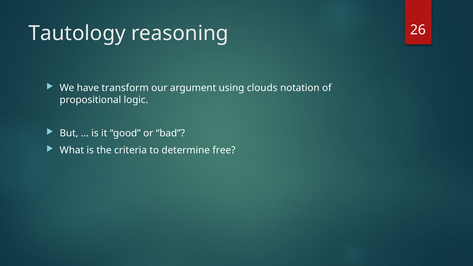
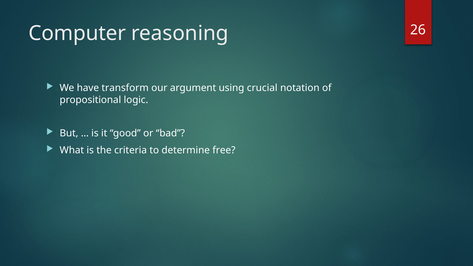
Tautology: Tautology -> Computer (77, 33)
clouds: clouds -> crucial (262, 88)
